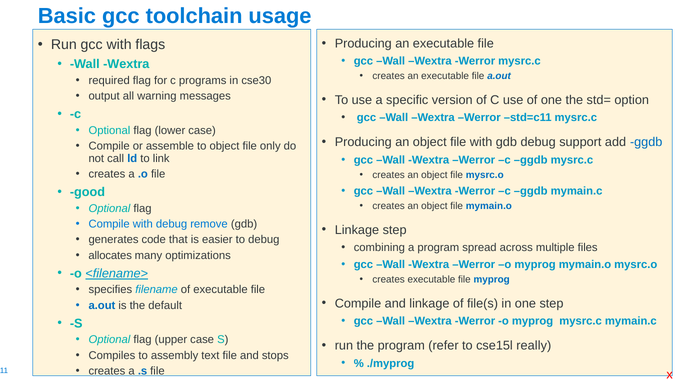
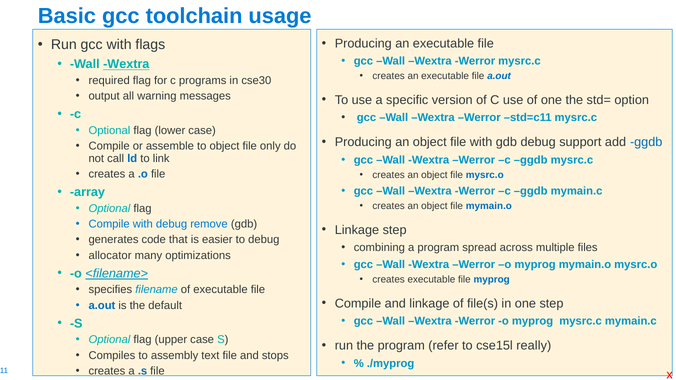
Wextra underline: none -> present (126, 64)
good: good -> array (87, 192)
allocates: allocates -> allocator (110, 255)
